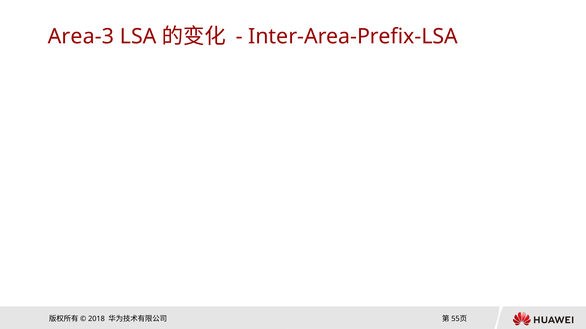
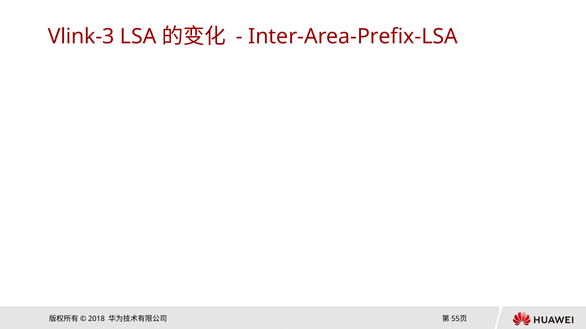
Area-3: Area-3 -> Vlink-3 (81, 36)
